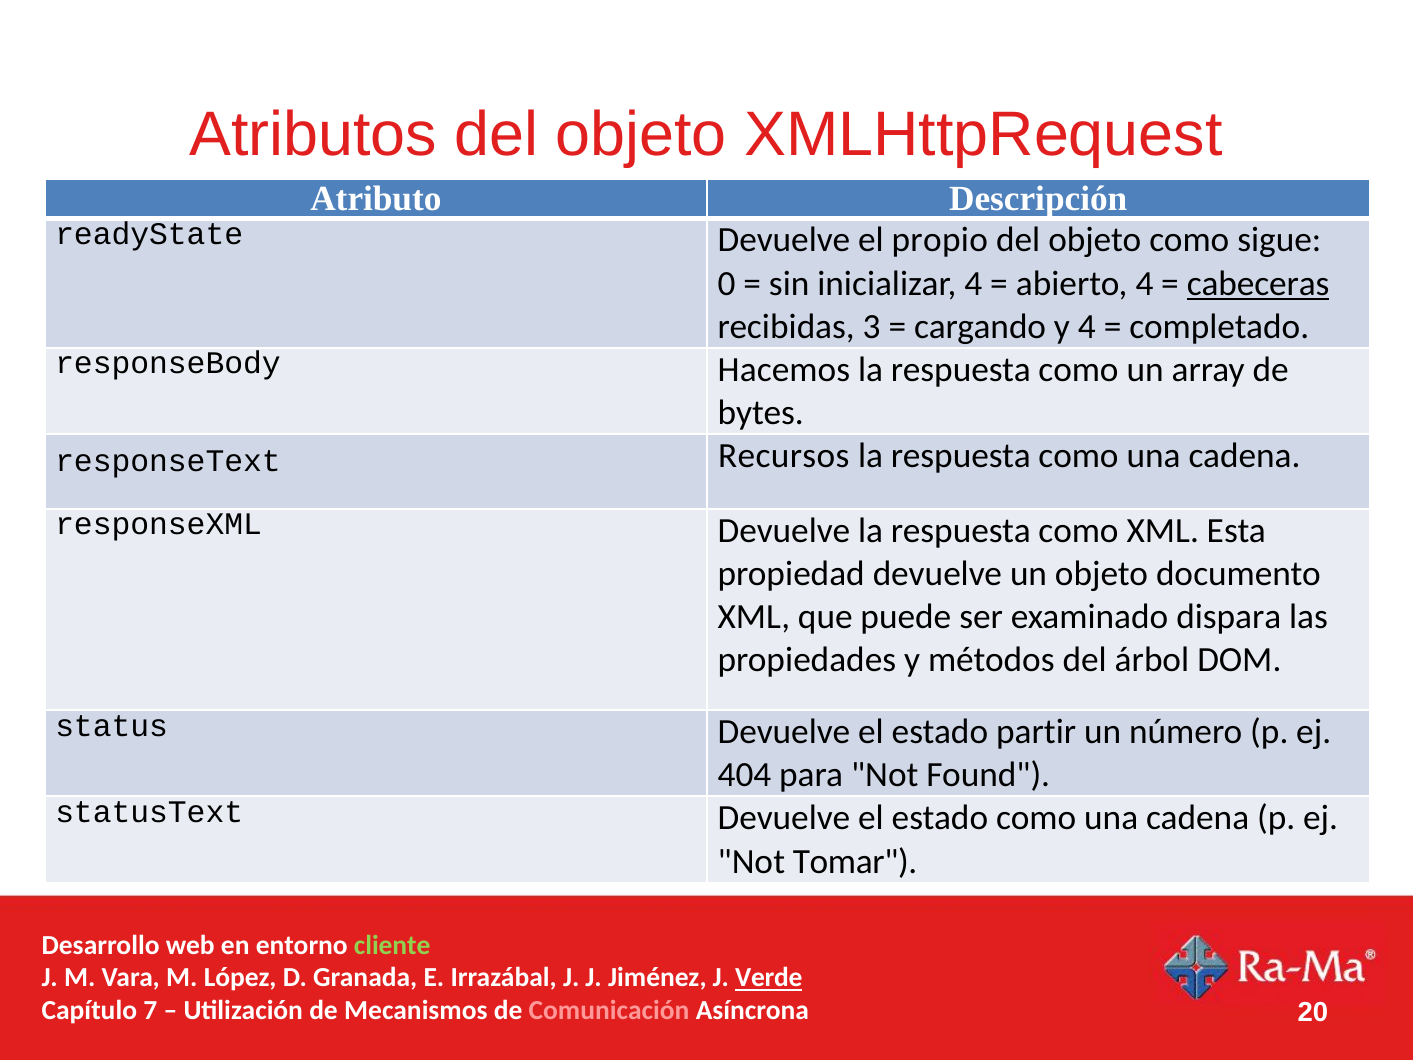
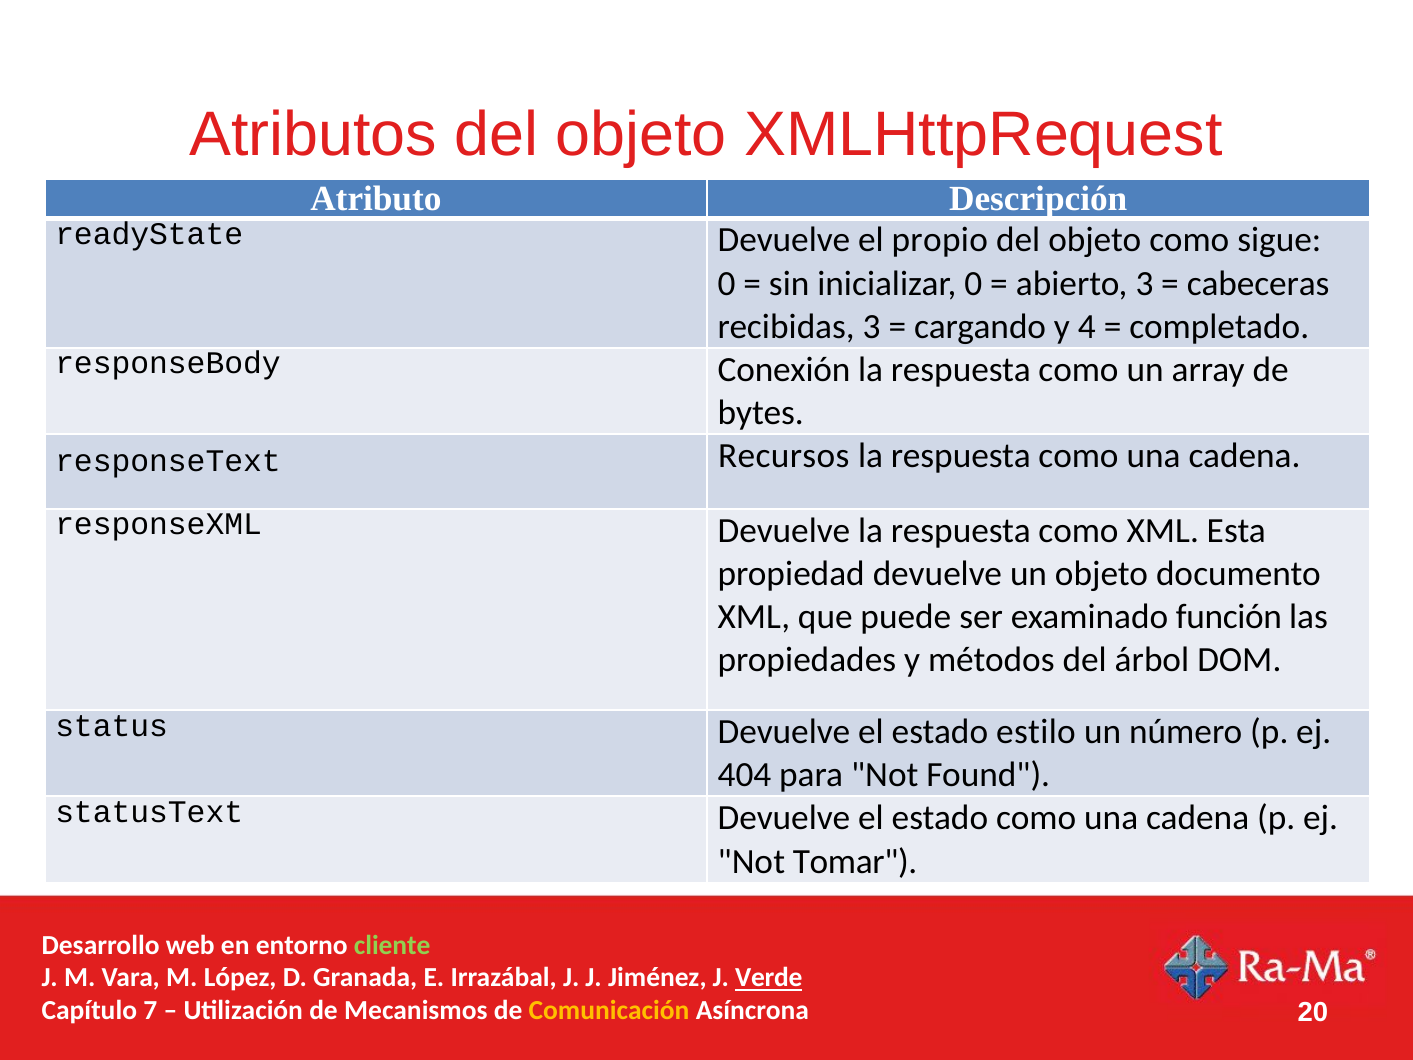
inicializar 4: 4 -> 0 (973, 283)
abierto 4: 4 -> 3 (1145, 283)
cabeceras underline: present -> none (1258, 283)
Hacemos: Hacemos -> Conexión (784, 370)
dispara: dispara -> función (1229, 617)
partir: partir -> estilo (1036, 732)
Comunicación colour: pink -> yellow (609, 1011)
